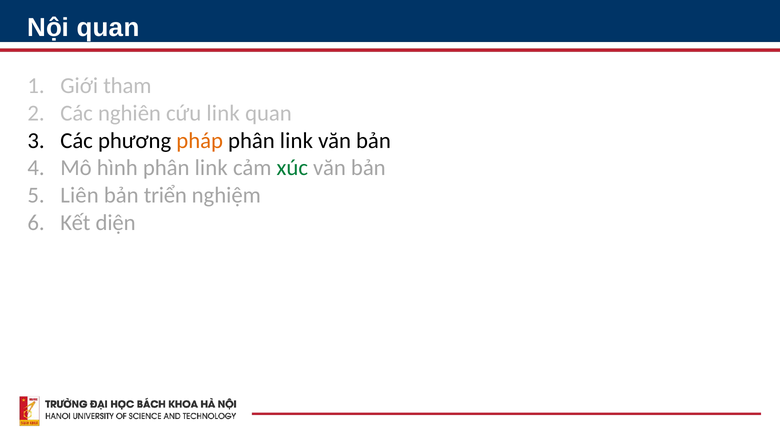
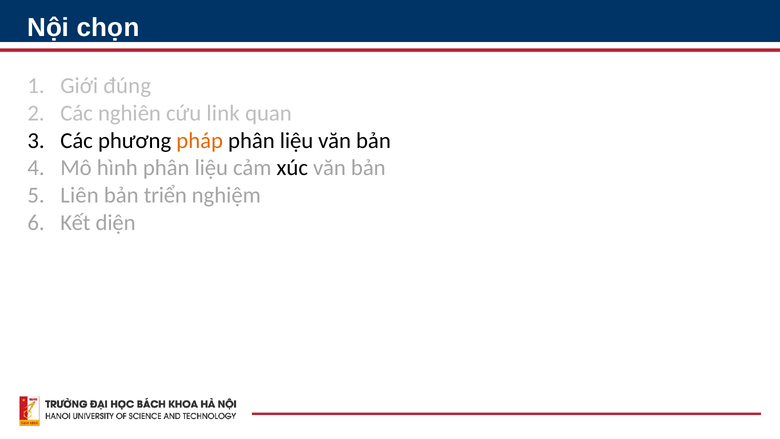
Nội quan: quan -> chọn (108, 27)
tham: tham -> đúng (127, 86)
link: link -> liệu (297, 140)
hình phân link: link -> liệu (211, 168)
xúc colour: green -> black (292, 168)
